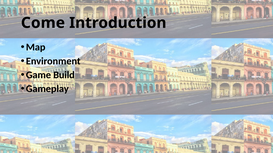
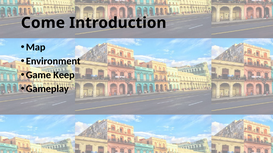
Build: Build -> Keep (64, 75)
